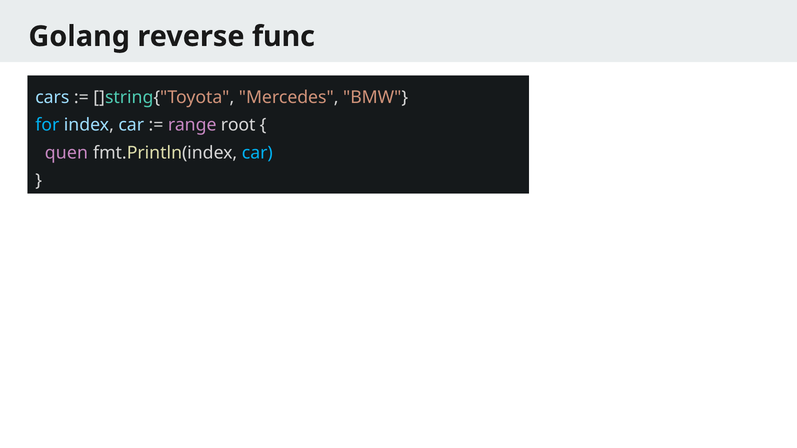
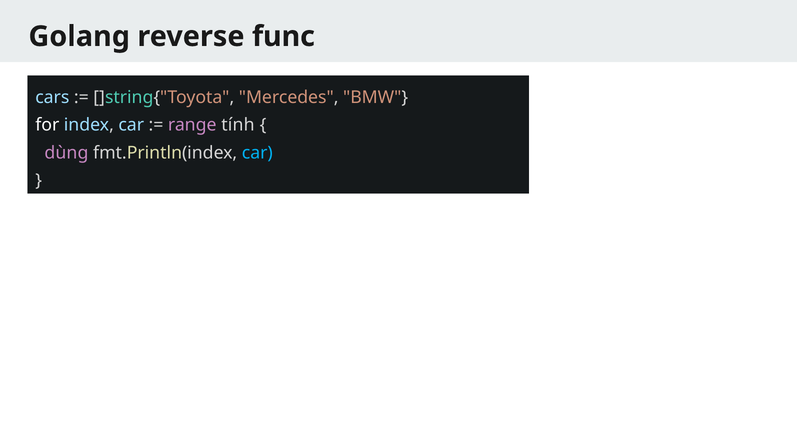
for colour: light blue -> white (47, 125)
root: root -> tính (238, 125)
quen: quen -> dùng (66, 153)
